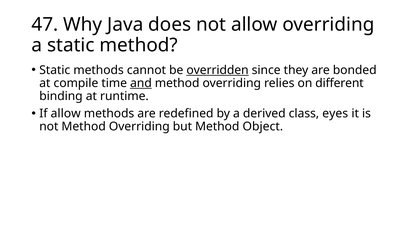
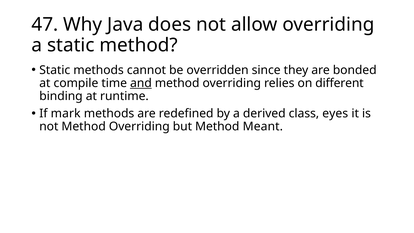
overridden underline: present -> none (218, 70)
If allow: allow -> mark (66, 113)
Object: Object -> Meant (263, 126)
